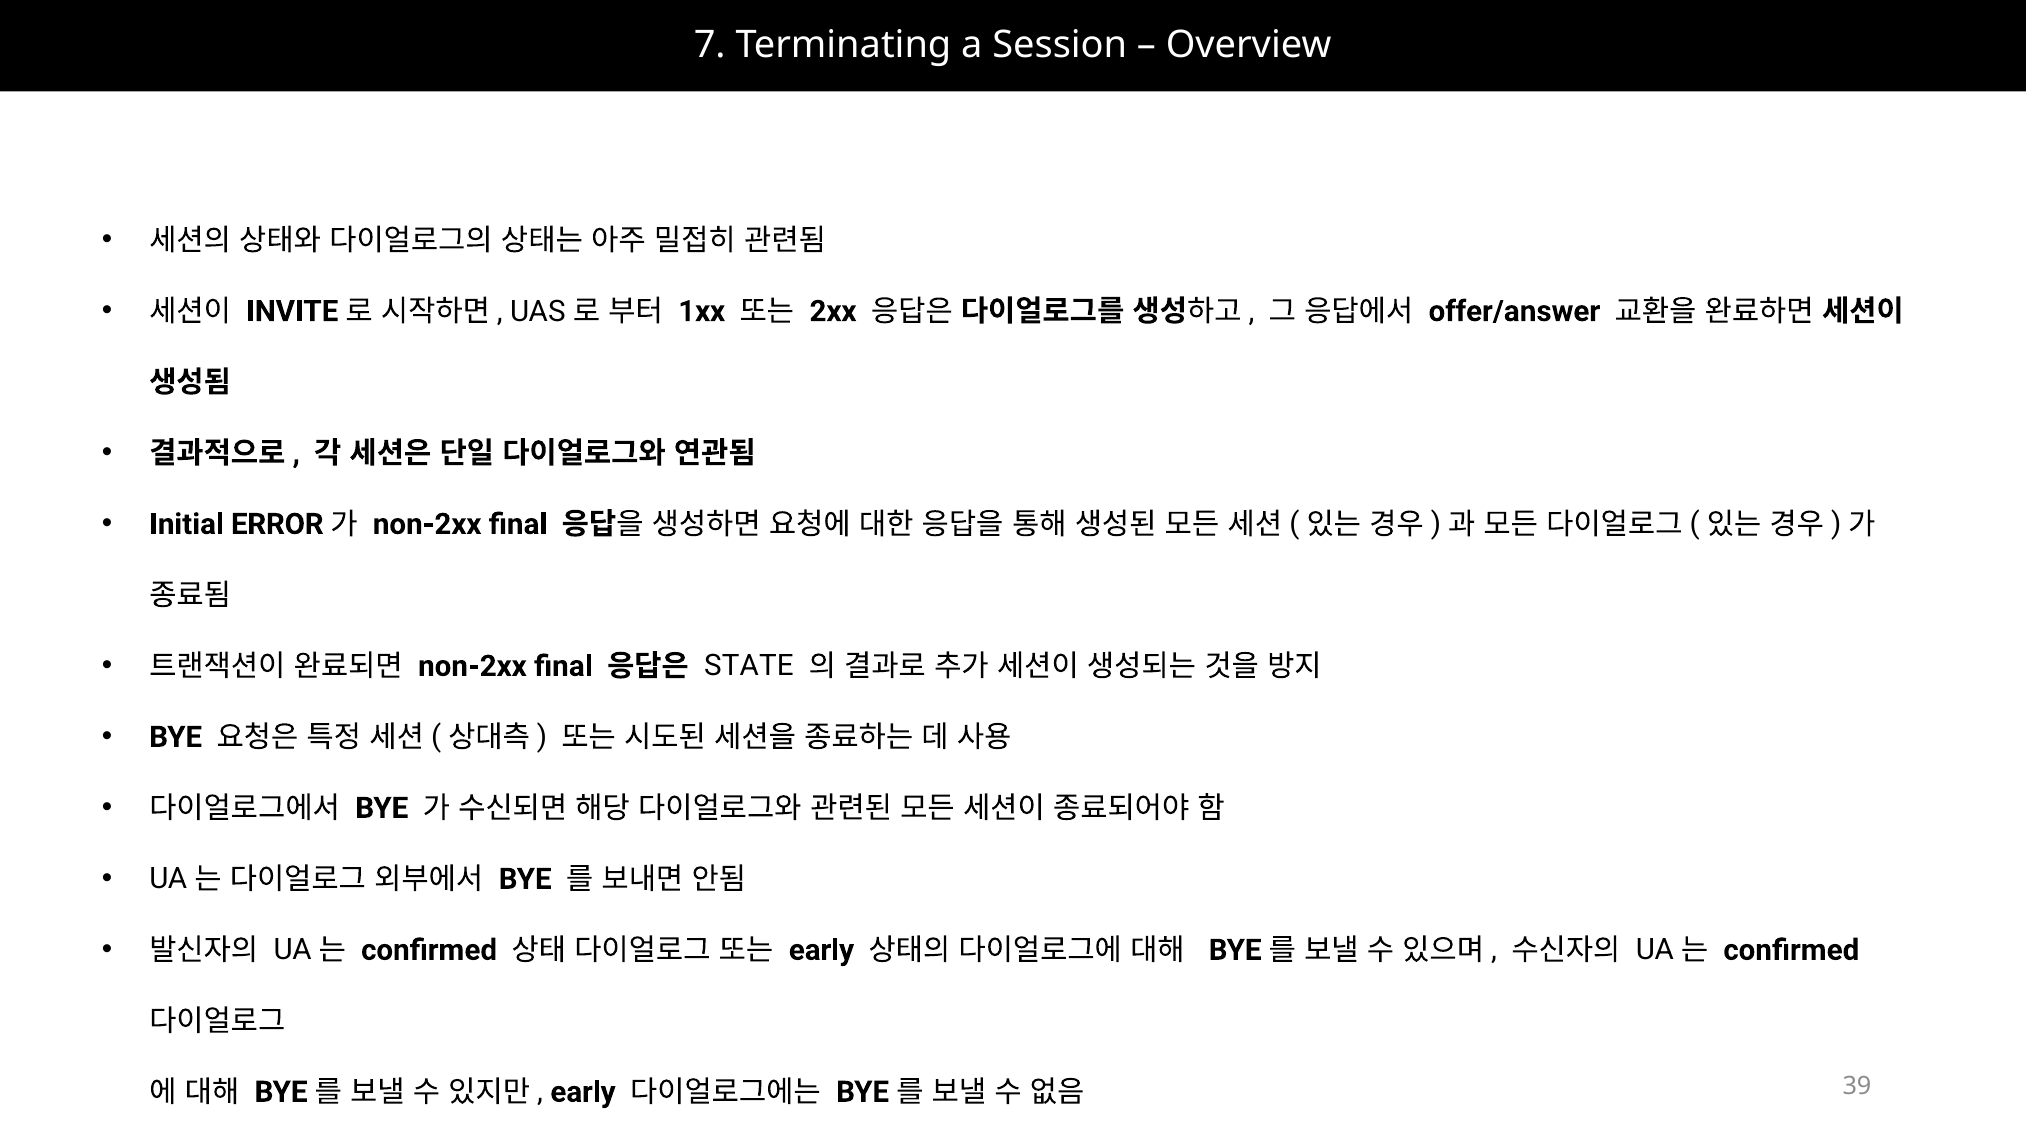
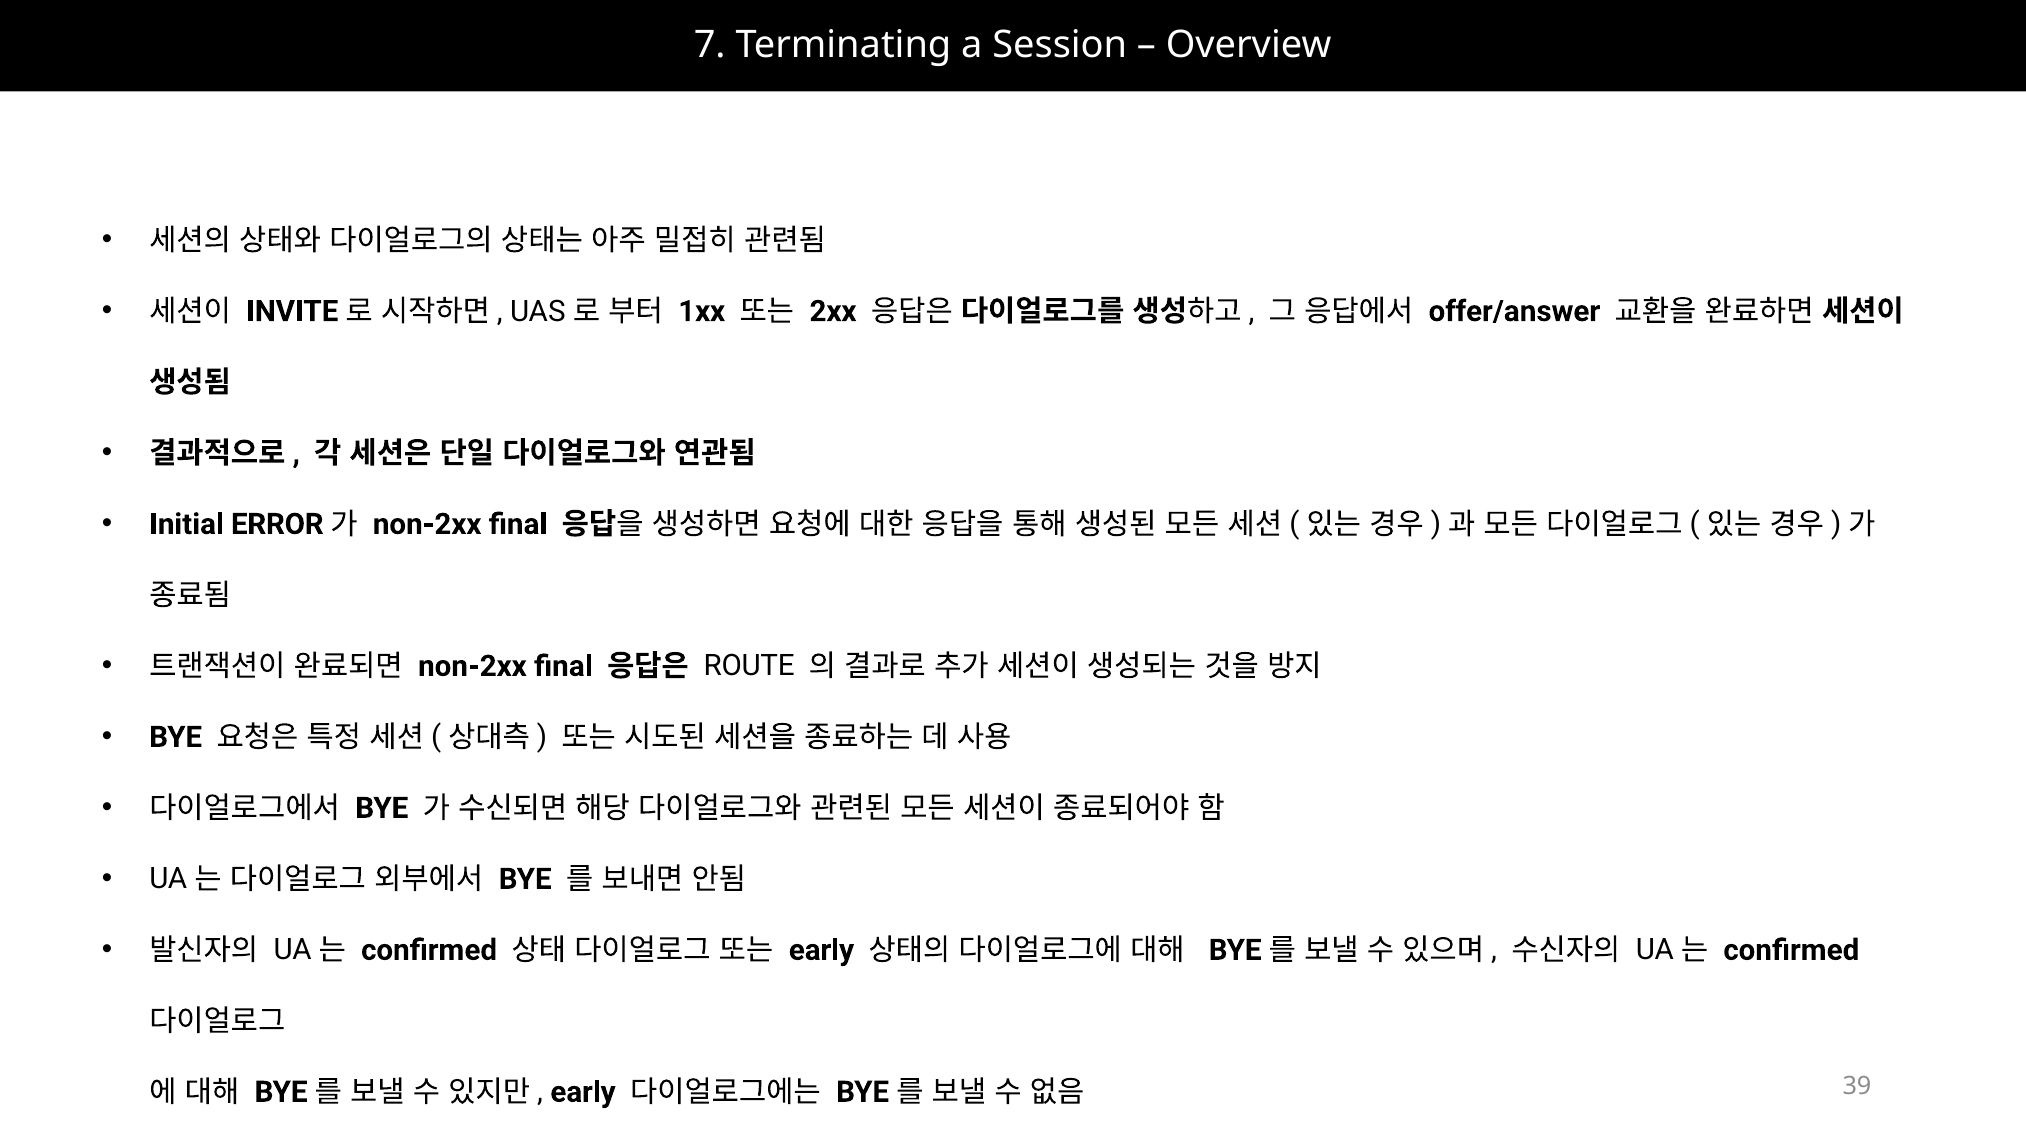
STATE: STATE -> ROUTE (749, 666)
